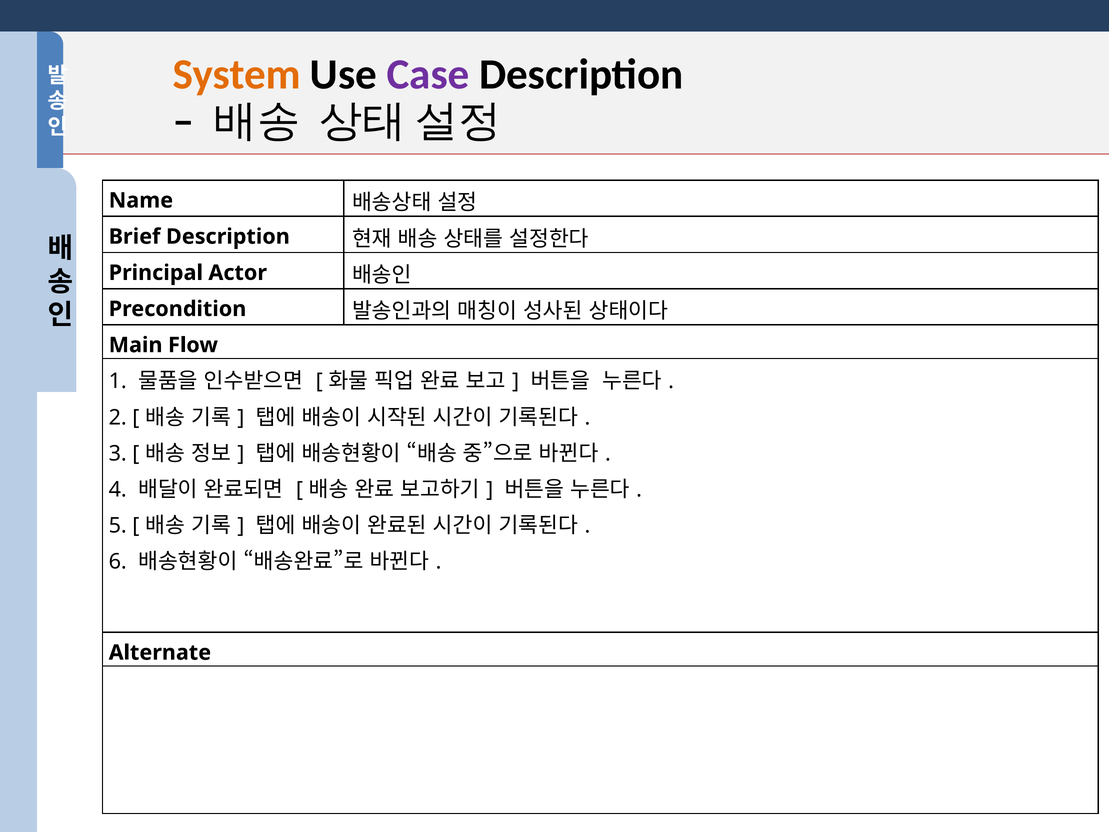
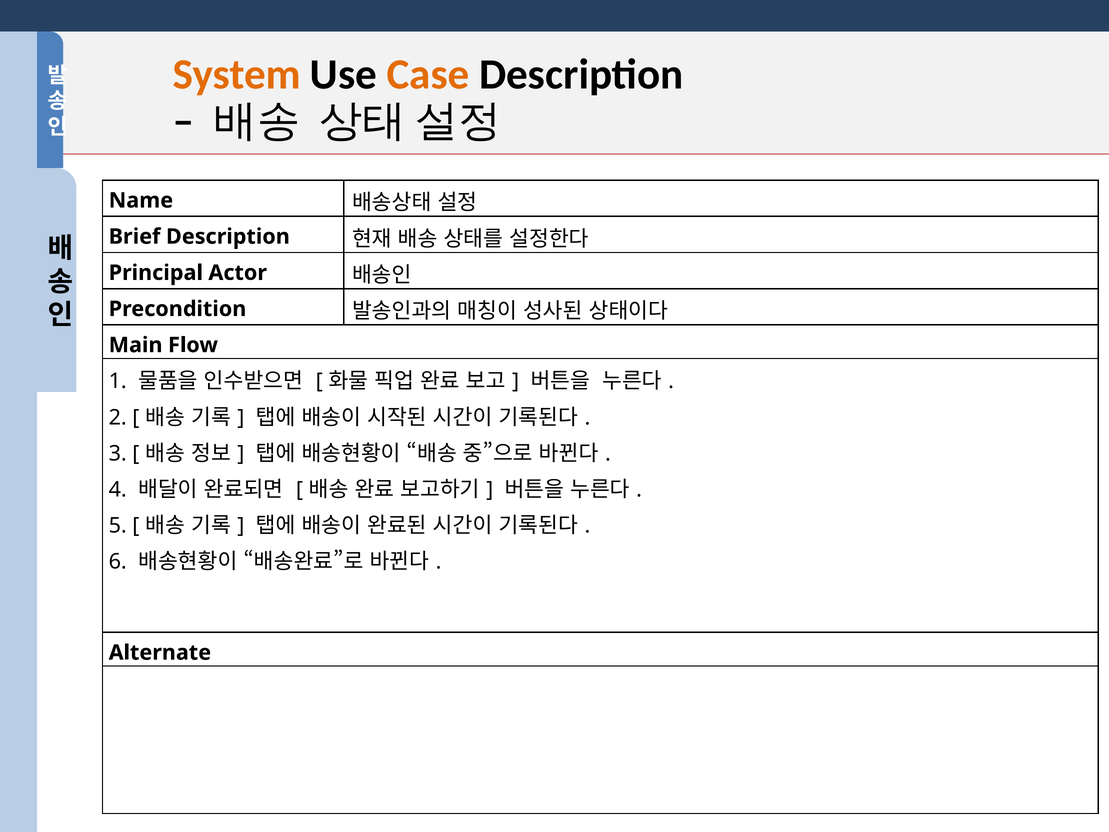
Case colour: purple -> orange (428, 74)
